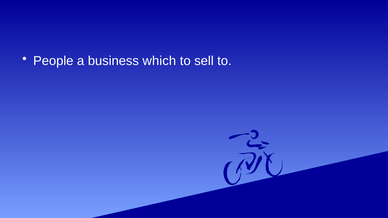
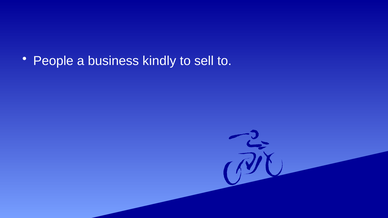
which: which -> kindly (159, 61)
